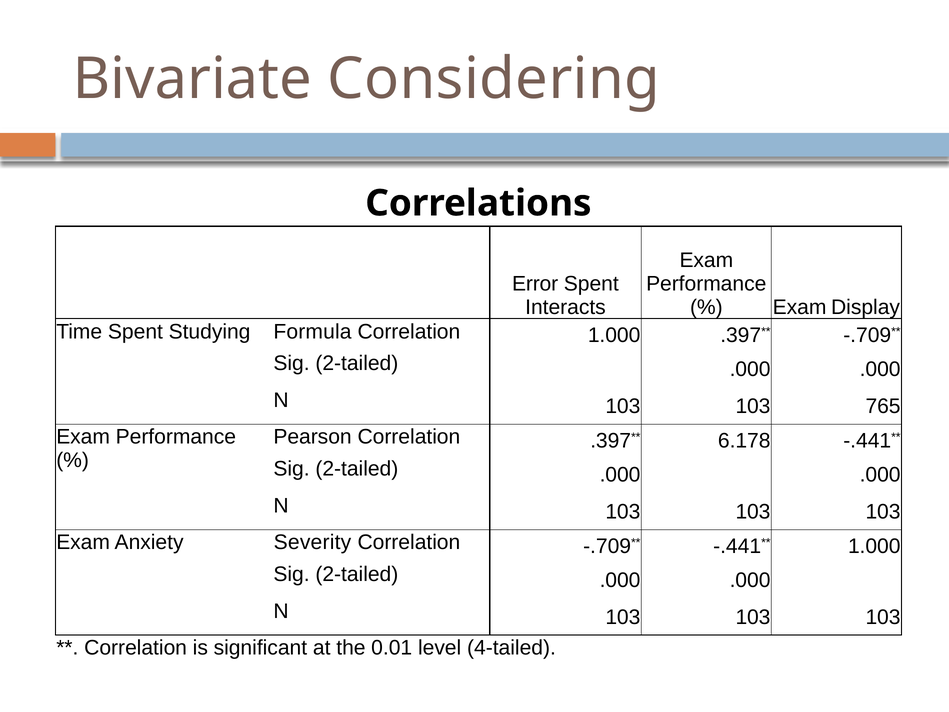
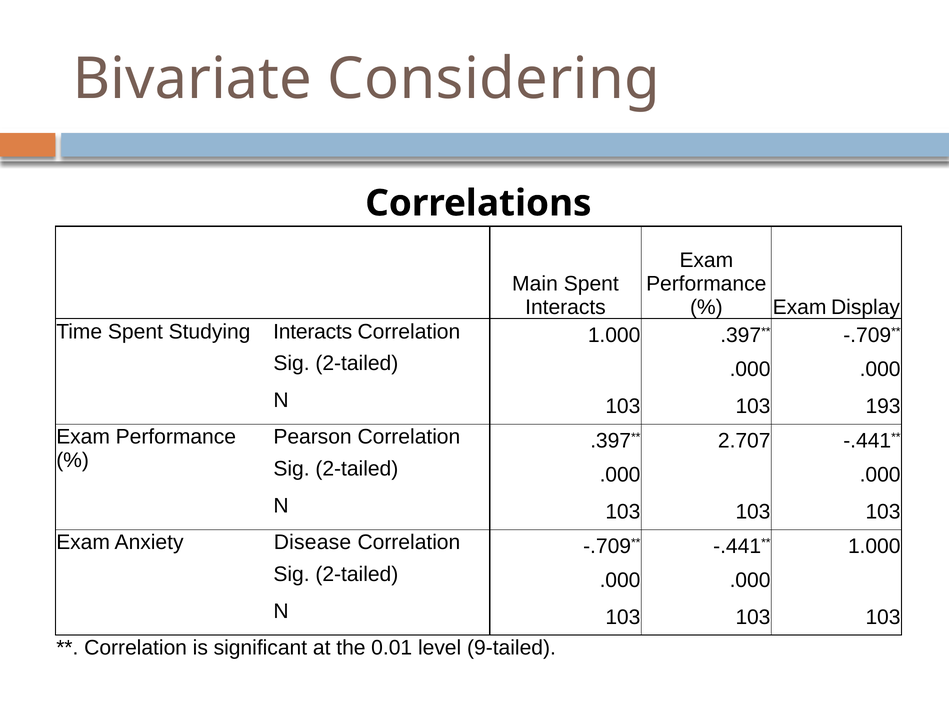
Error: Error -> Main (535, 284)
Studying Formula: Formula -> Interacts (313, 331)
765: 765 -> 193 (883, 406)
6.178: 6.178 -> 2.707 (744, 440)
Severity: Severity -> Disease (312, 542)
4-tailed: 4-tailed -> 9-tailed (511, 648)
